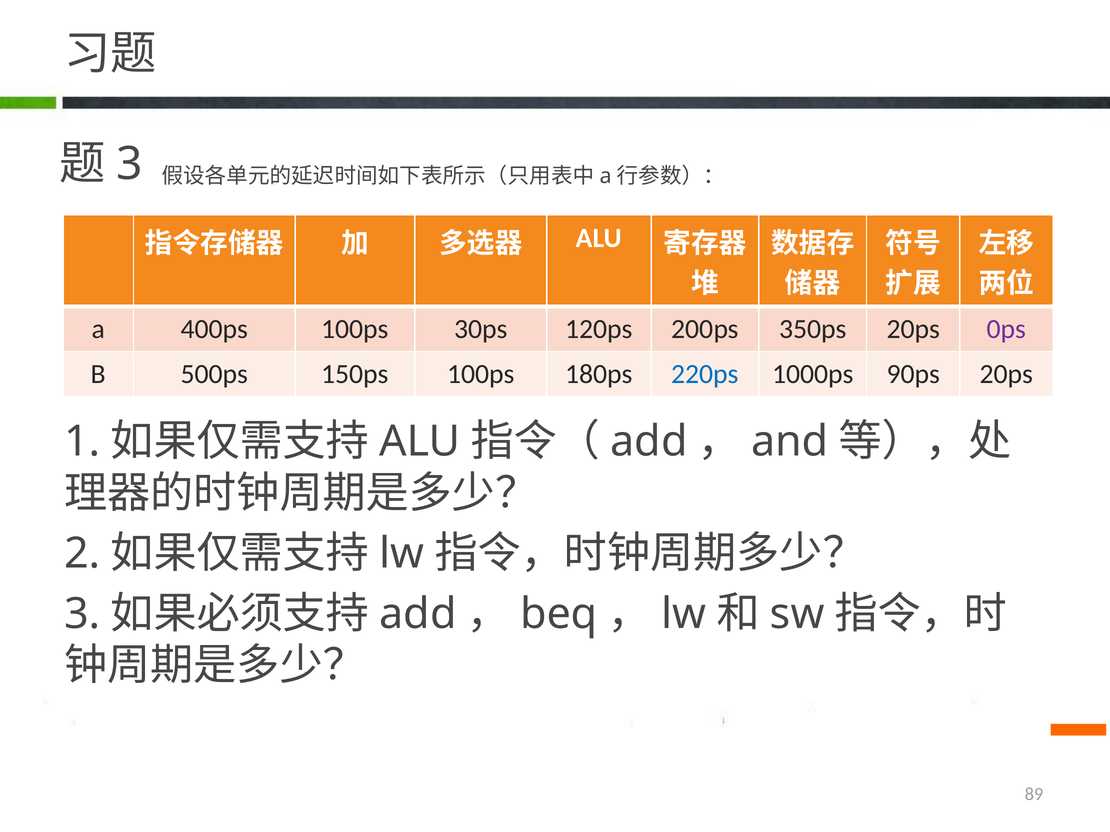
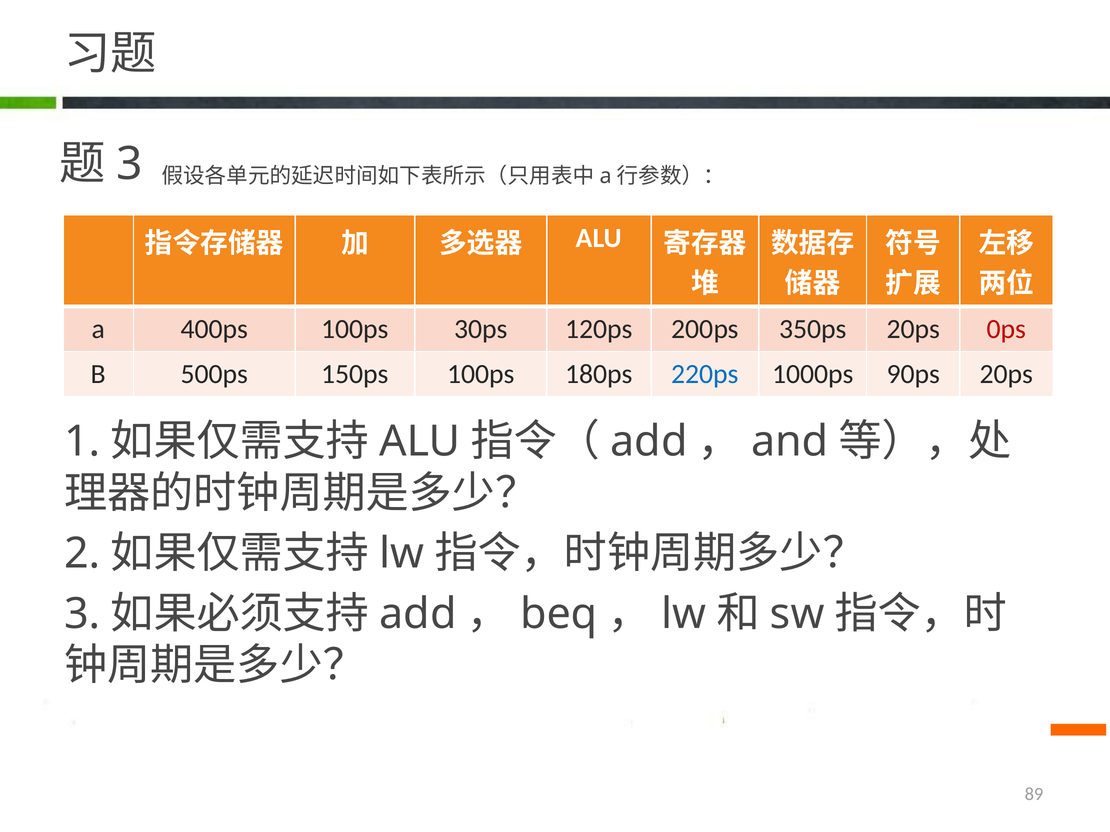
0ps colour: purple -> red (1007, 329)
